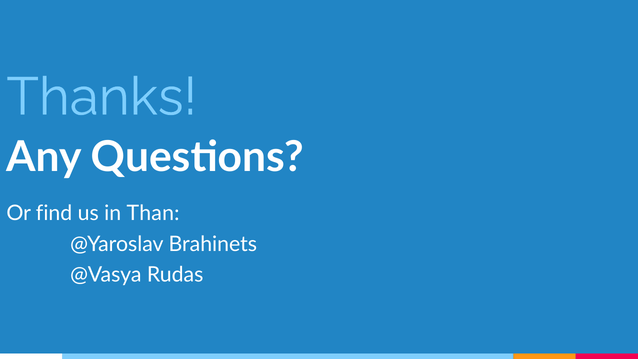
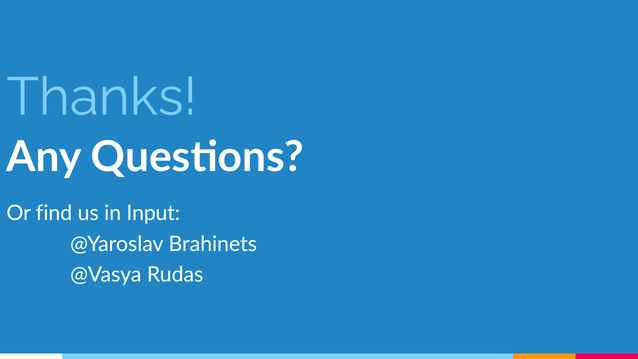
Than: Than -> Input (153, 213)
